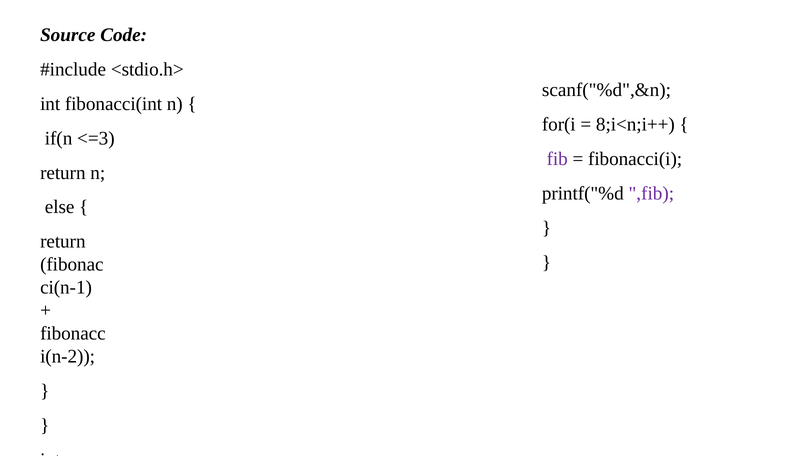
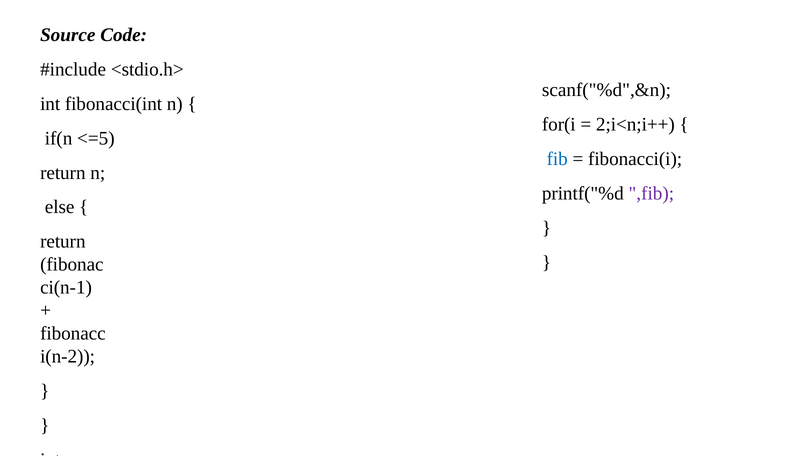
8;i<n;i++: 8;i<n;i++ -> 2;i<n;i++ (635, 125)
<=3: <=3 -> <=5 (96, 138)
fib colour: purple -> blue (557, 159)
